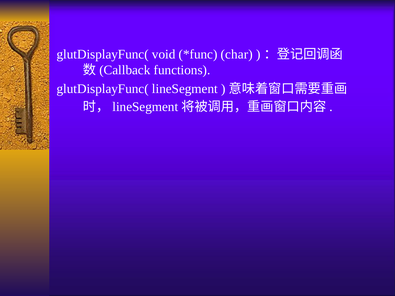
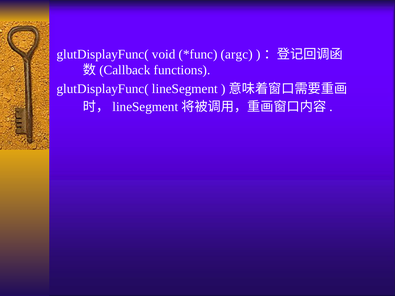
char: char -> argc (237, 54)
